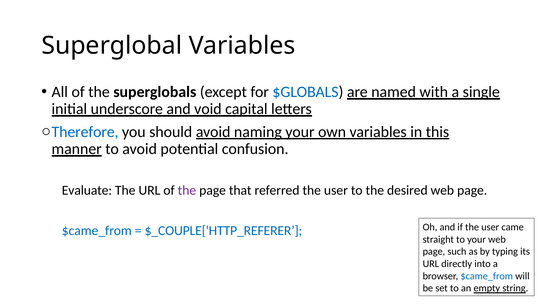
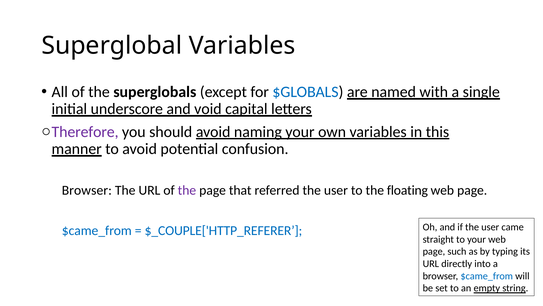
Therefore colour: blue -> purple (85, 132)
Evaluate: Evaluate -> Browser (87, 190)
desired: desired -> floating (407, 190)
